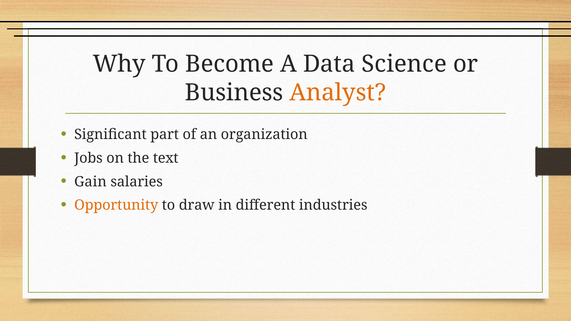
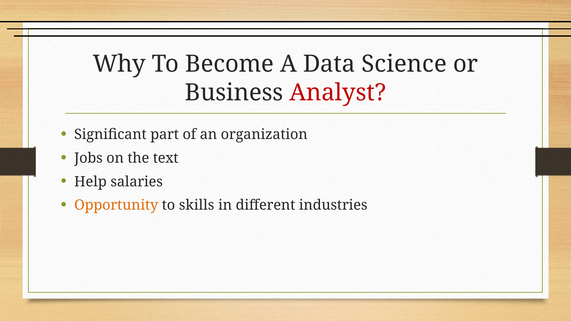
Analyst colour: orange -> red (338, 93)
Gain: Gain -> Help (90, 182)
draw: draw -> skills (197, 205)
